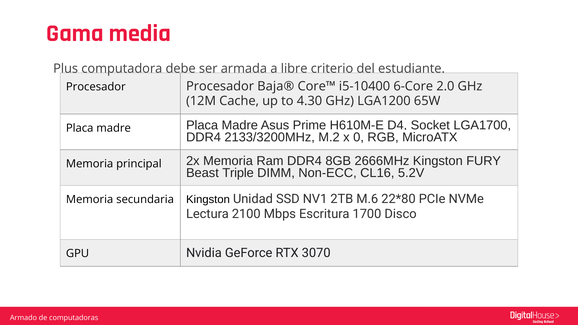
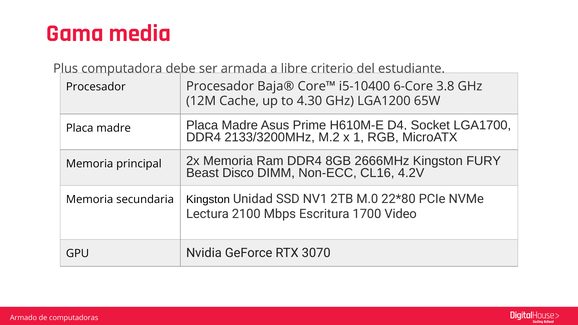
2.0: 2.0 -> 3.8 (445, 86)
0: 0 -> 1 (359, 137)
Triple: Triple -> Disco (238, 173)
5.2V: 5.2V -> 4.2V (411, 173)
M.6: M.6 -> M.0 (367, 199)
Disco: Disco -> Video (401, 214)
